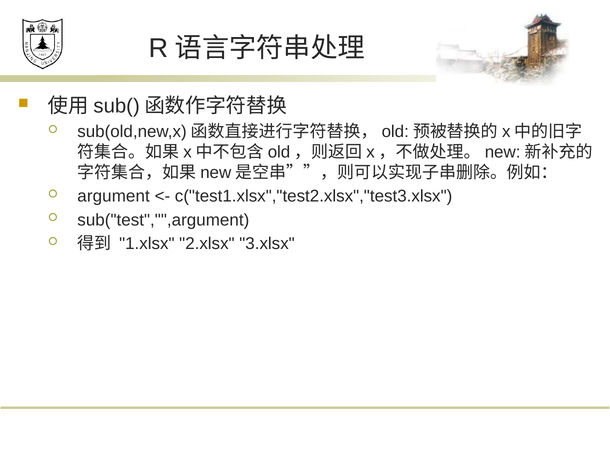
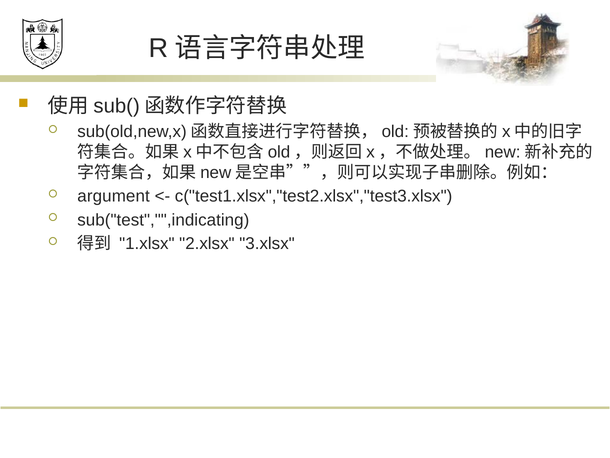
sub("test","",argument: sub("test","",argument -> sub("test","",indicating (163, 220)
